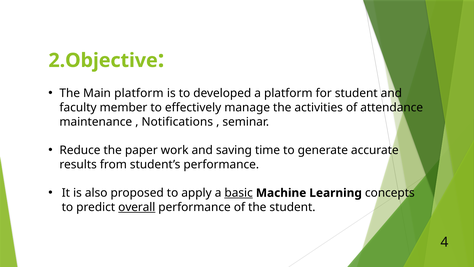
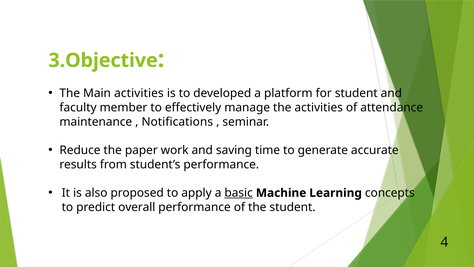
2.Objective: 2.Objective -> 3.Objective (103, 60)
Main platform: platform -> activities (139, 93)
overall underline: present -> none (137, 207)
